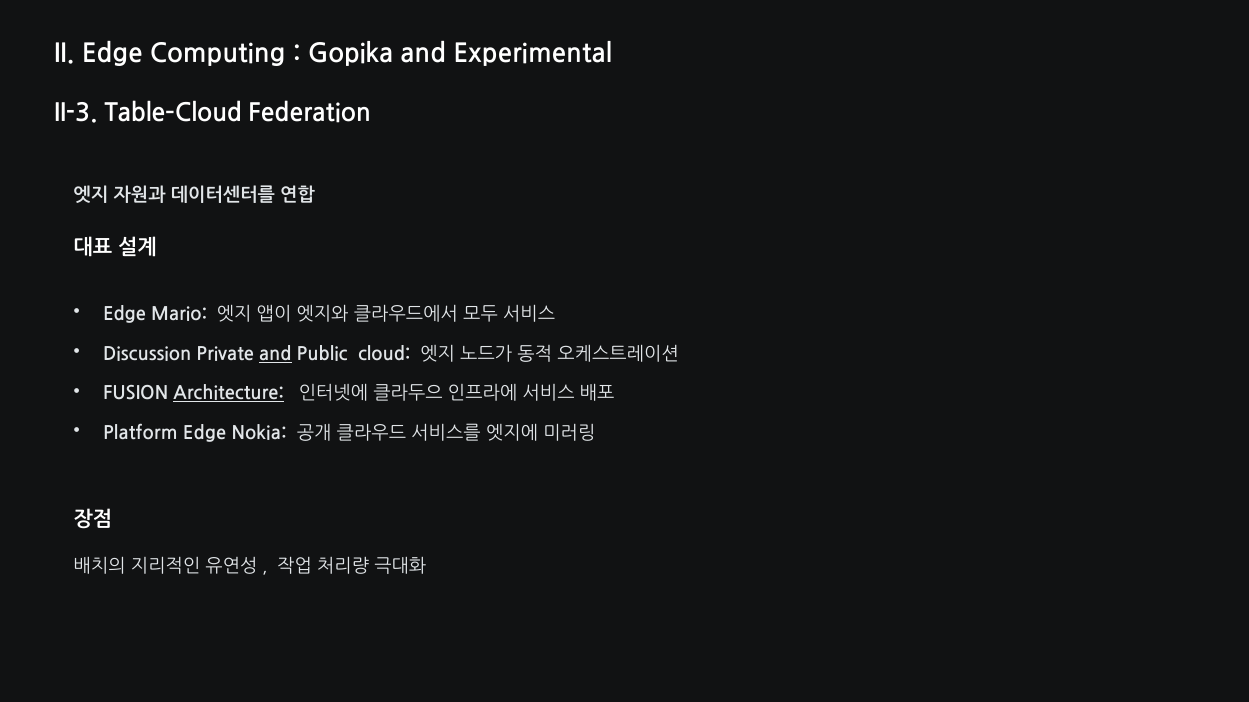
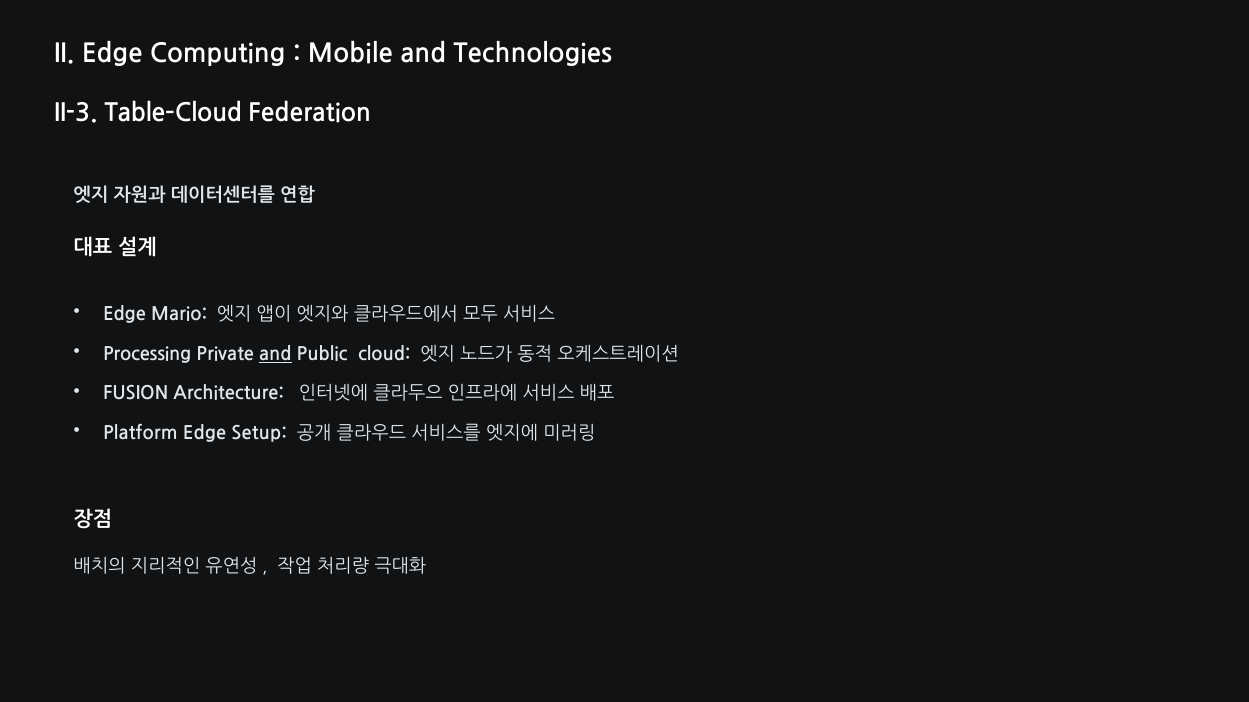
Gopika: Gopika -> Mobile (350, 54)
Experimental: Experimental -> Technologies (533, 54)
Discussion: Discussion -> Processing (147, 355)
Architecture underline: present -> none (229, 394)
Nokia: Nokia -> Setup (259, 434)
